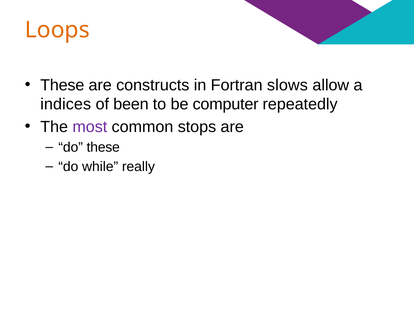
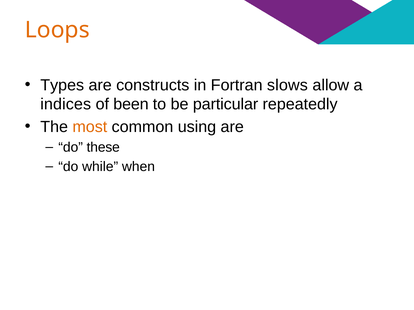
These: These -> Types (62, 85)
computer: computer -> particular (226, 105)
most colour: purple -> orange (90, 127)
stops: stops -> using (197, 127)
really: really -> when (138, 167)
